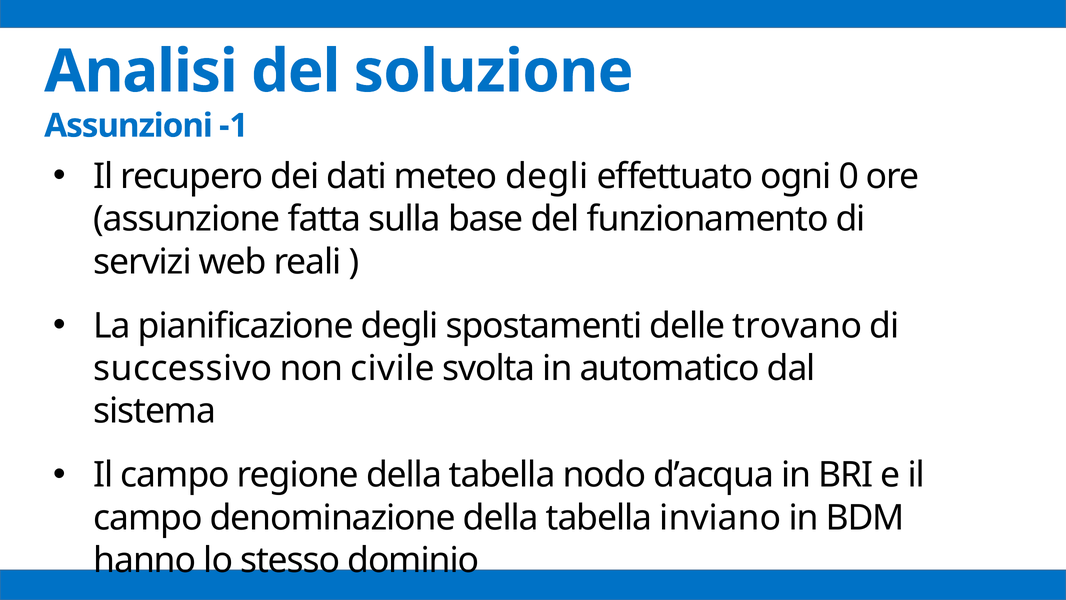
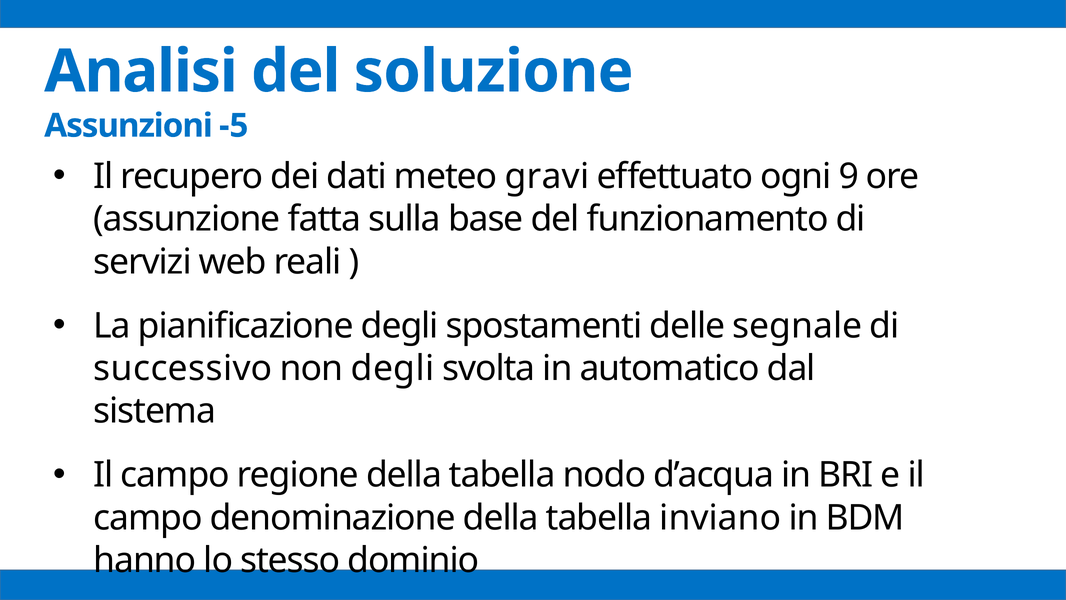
-1: -1 -> -5 (234, 126)
meteo degli: degli -> gravi (547, 176)
0: 0 -> 9 (849, 176)
trovano: trovano -> segnale (797, 326)
non civile: civile -> degli (393, 368)
